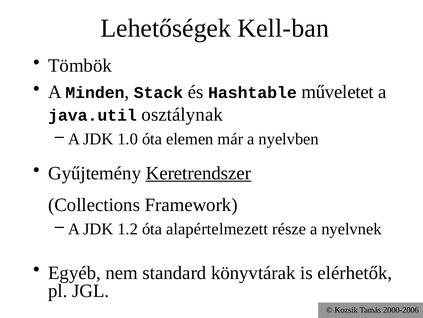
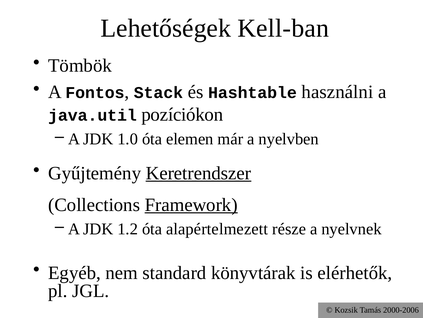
Minden: Minden -> Fontos (95, 93)
műveletet: műveletet -> használni (337, 92)
osztálynak: osztálynak -> pozíciókon (182, 114)
Framework underline: none -> present (191, 204)
